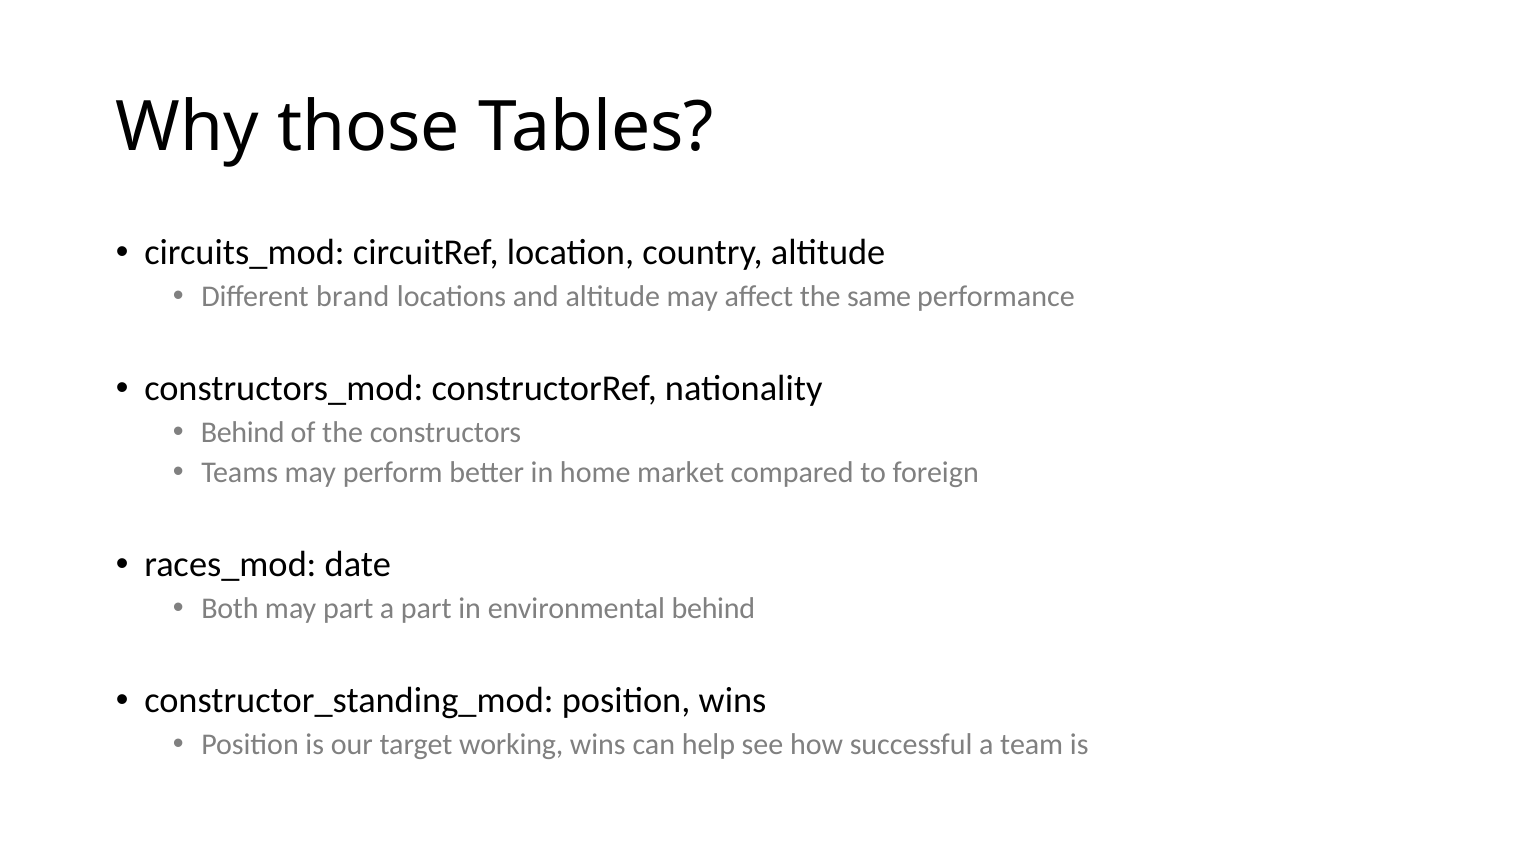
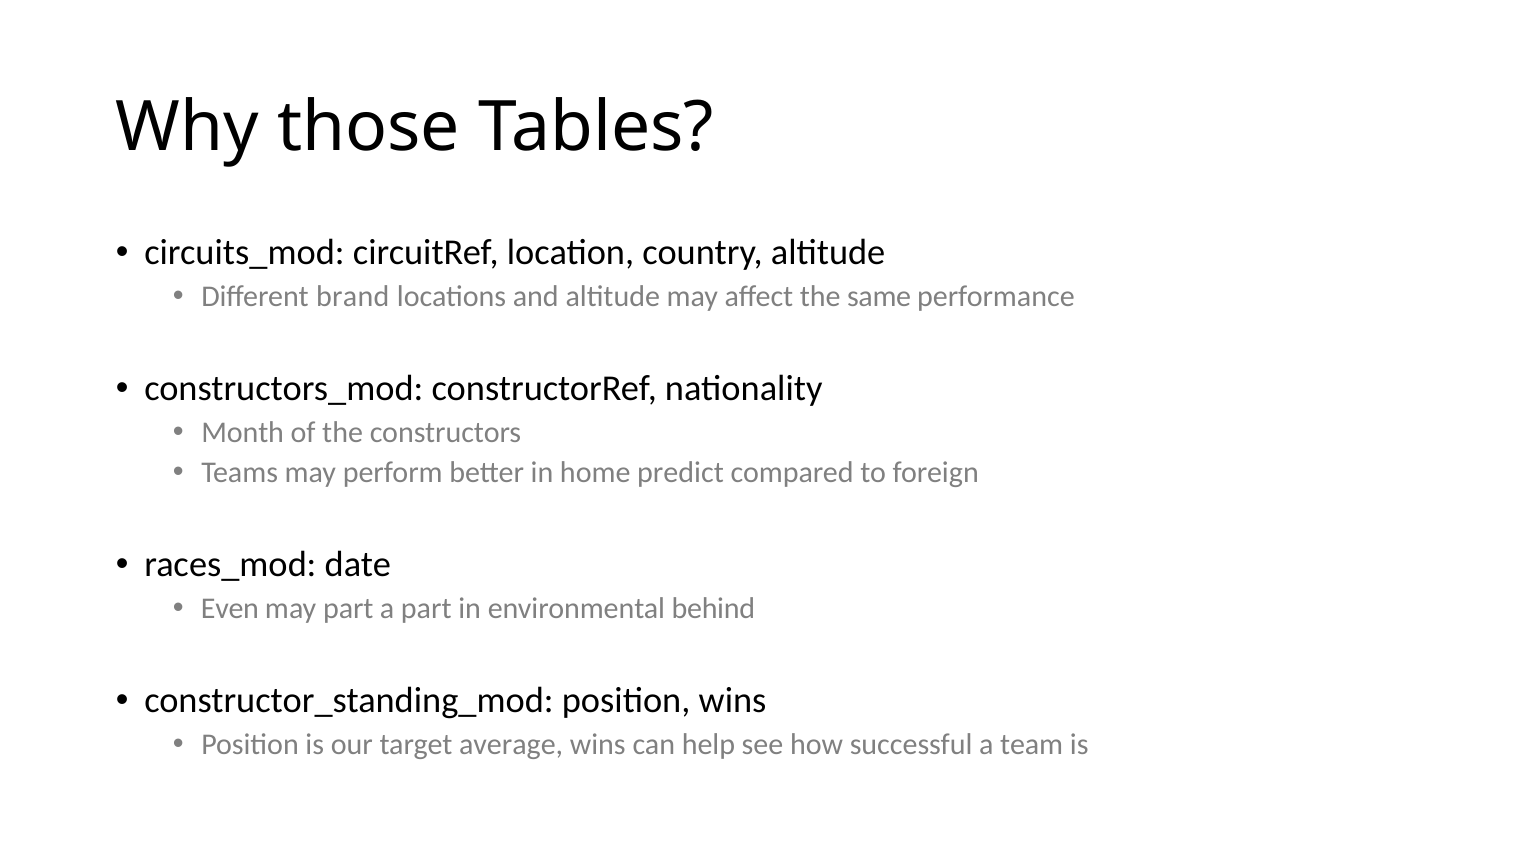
Behind: Behind -> Month (243, 432)
market: market -> predict (681, 473)
Both: Both -> Even (230, 608)
working: working -> average (511, 744)
